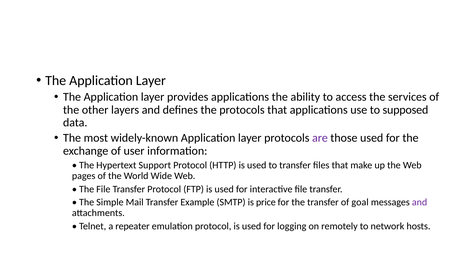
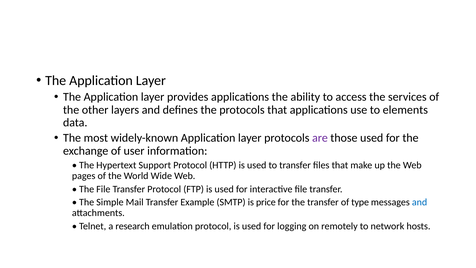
supposed: supposed -> elements (405, 110)
goal: goal -> type (360, 202)
and colour: purple -> blue (420, 202)
repeater: repeater -> research (132, 226)
